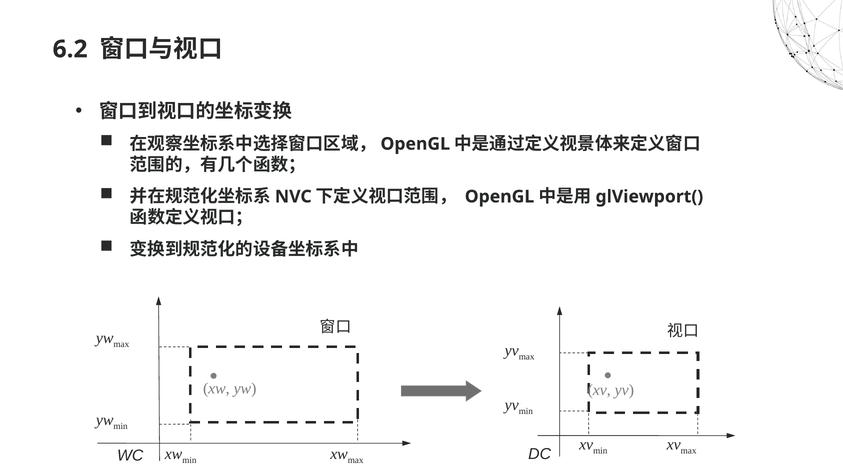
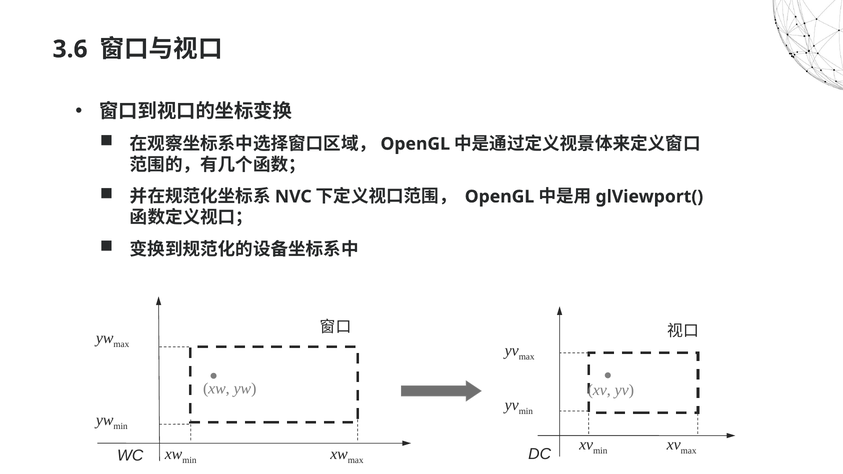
6.2: 6.2 -> 3.6 (70, 49)
